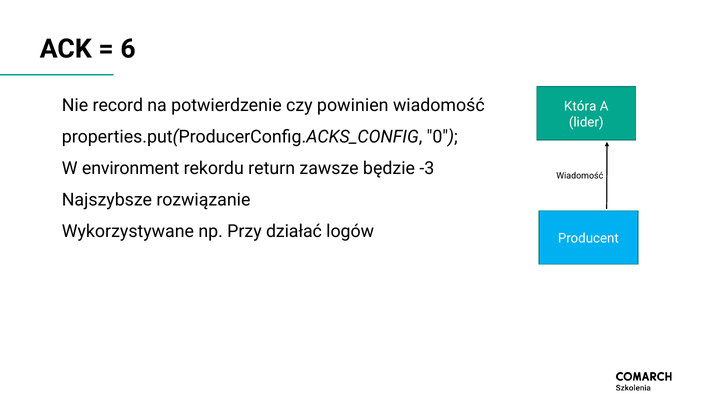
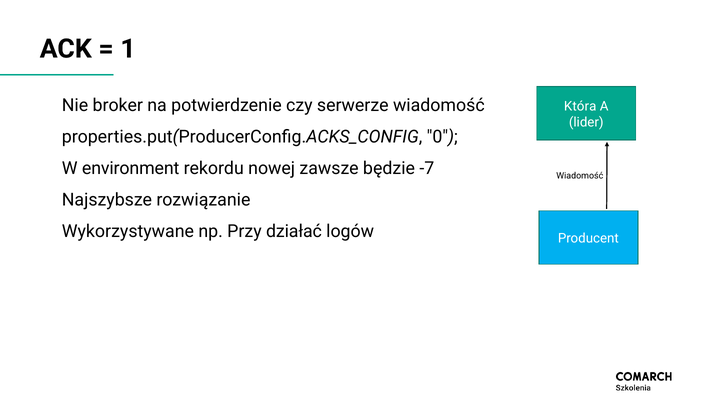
6: 6 -> 1 (128, 49)
record: record -> broker (118, 105)
powinien: powinien -> serwerze (353, 105)
return: return -> nowej (272, 168)
-3: -3 -> -7 (427, 168)
